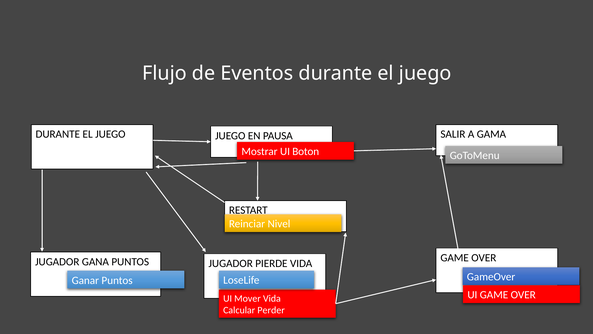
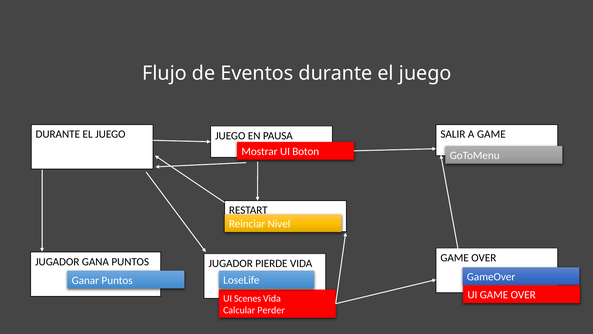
A GAMA: GAMA -> GAME (491, 134)
Mover: Mover -> Scenes (248, 298)
